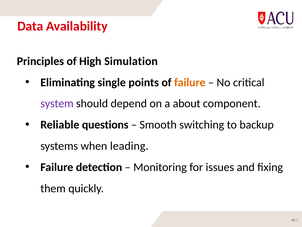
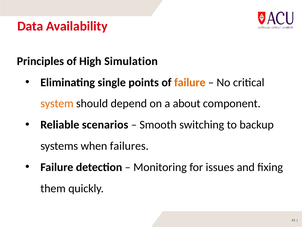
system colour: purple -> orange (57, 103)
questions: questions -> scenarios (105, 124)
leading: leading -> failures (129, 146)
